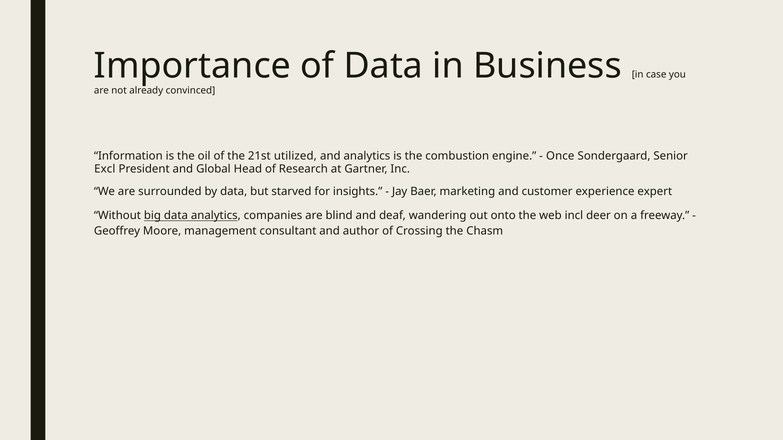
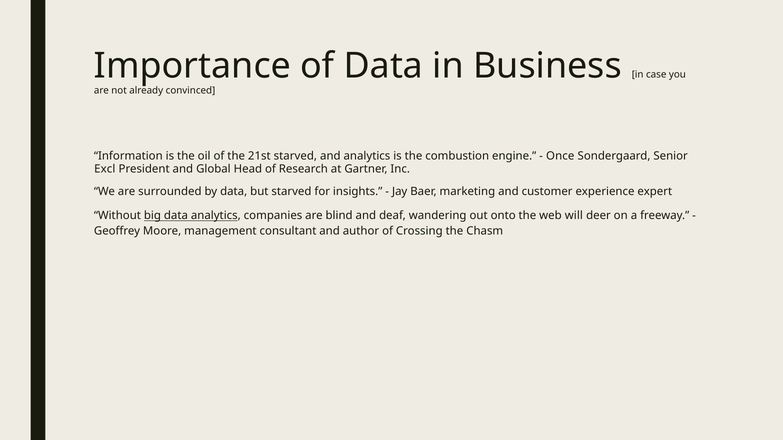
21st utilized: utilized -> starved (295, 156)
incl: incl -> will (574, 216)
